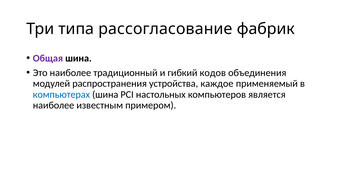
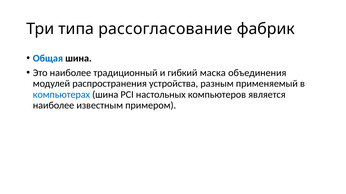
Общая colour: purple -> blue (48, 58)
кодов: кодов -> маска (213, 73)
каждое: каждое -> разным (217, 84)
